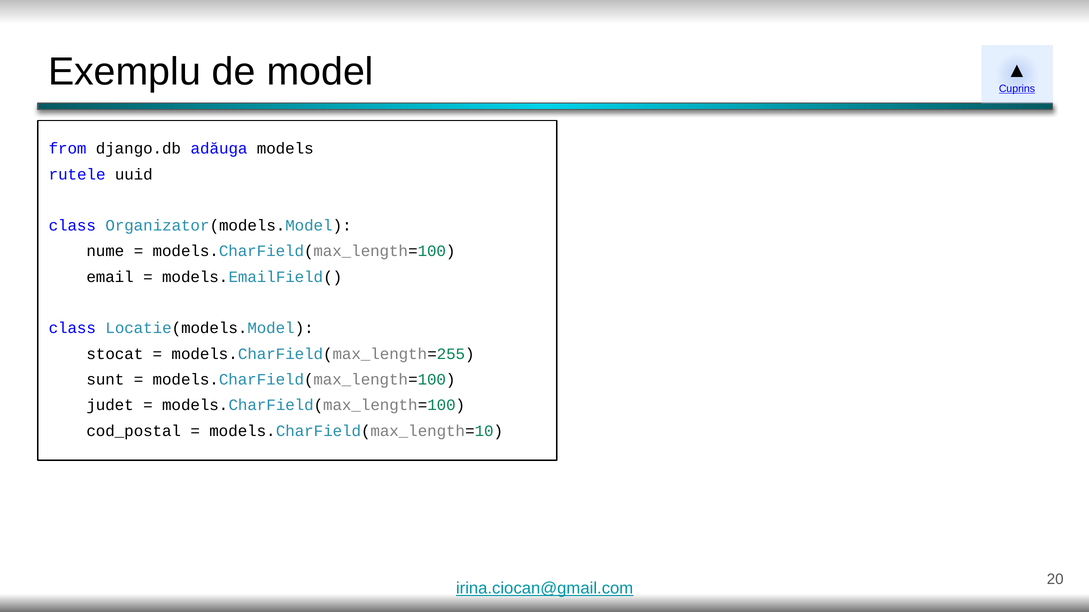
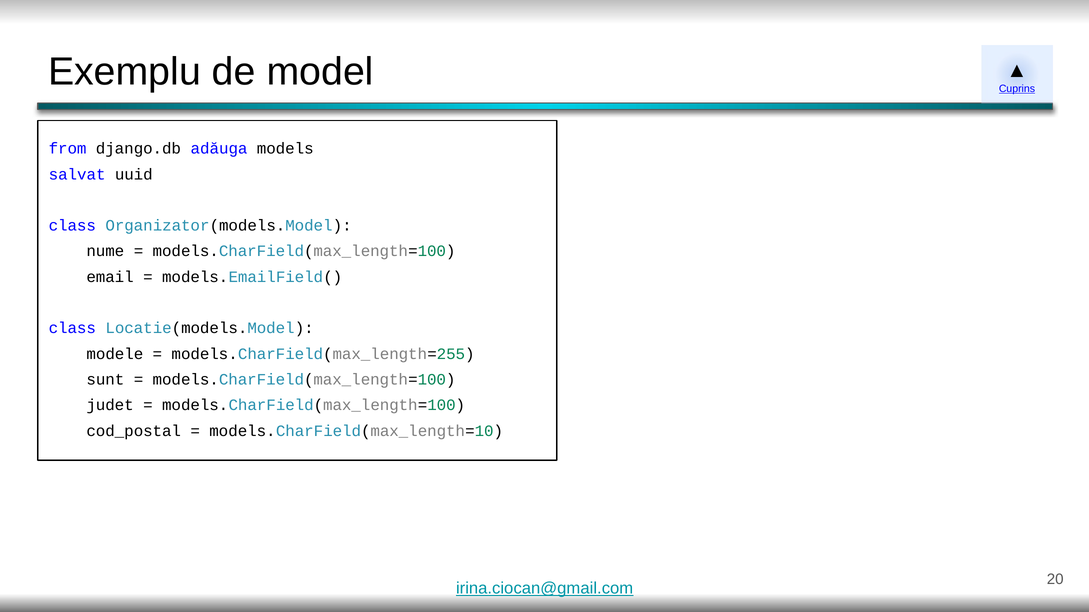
rutele: rutele -> salvat (77, 174)
stocat: stocat -> modele (115, 354)
